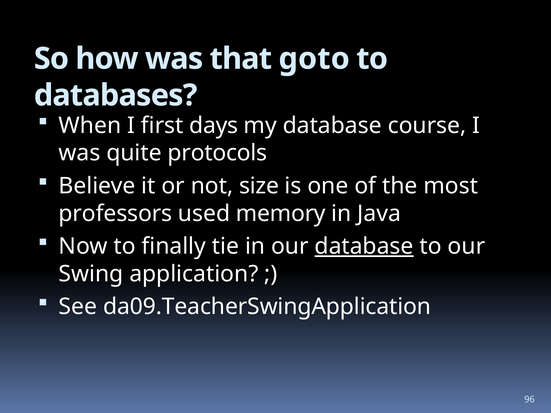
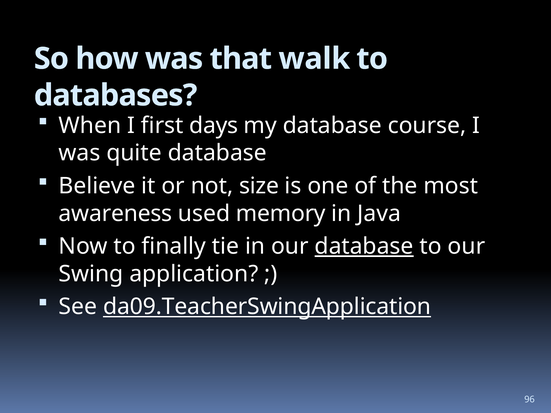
goto: goto -> walk (314, 59)
quite protocols: protocols -> database (217, 153)
professors: professors -> awareness (115, 214)
da09.TeacherSwingApplication underline: none -> present (267, 307)
